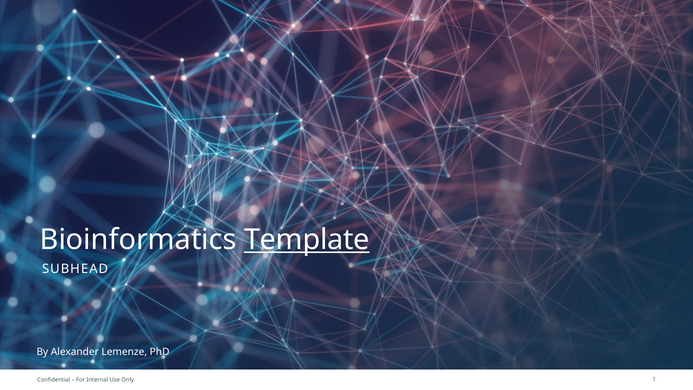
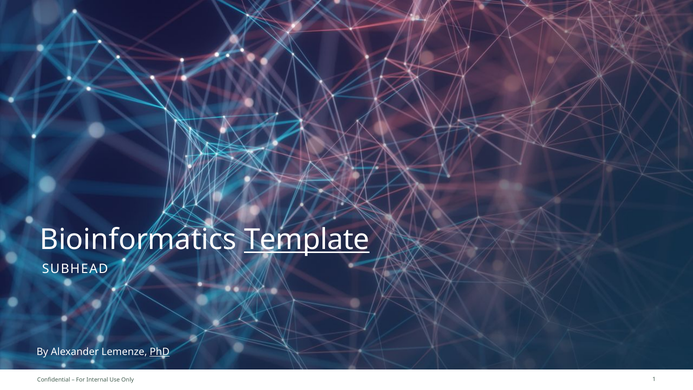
PhD underline: none -> present (160, 352)
